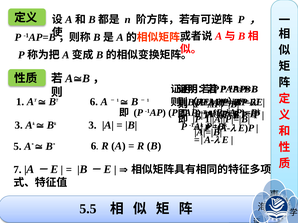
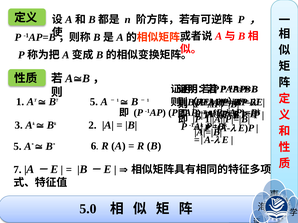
6: 6 -> 5 (94, 102)
3: 3 -> 2 (93, 125)
5.5: 5.5 -> 5.0 (88, 209)
